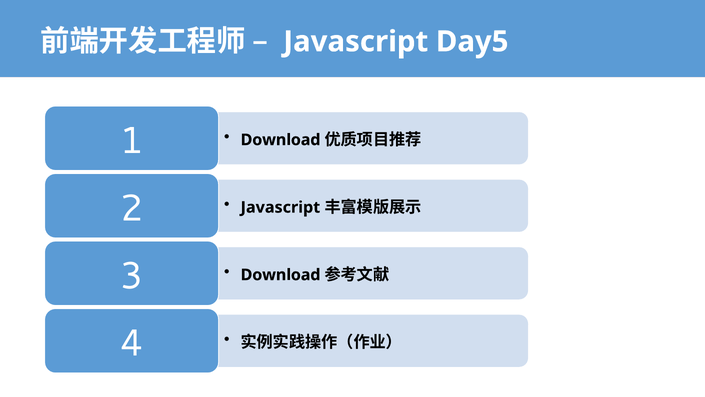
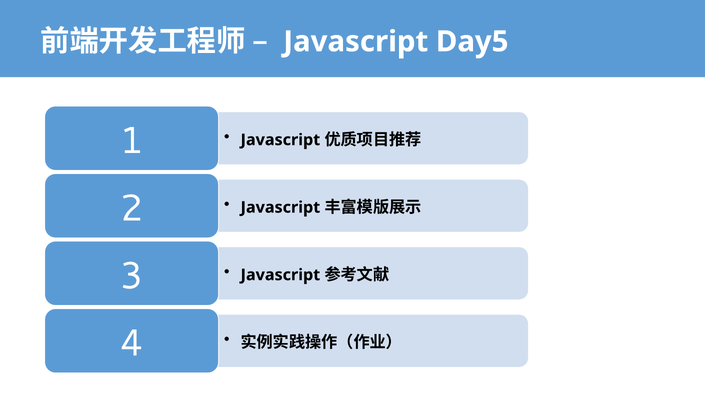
Download: Download -> Javascript (280, 140)
Download: Download -> Javascript (280, 275)
